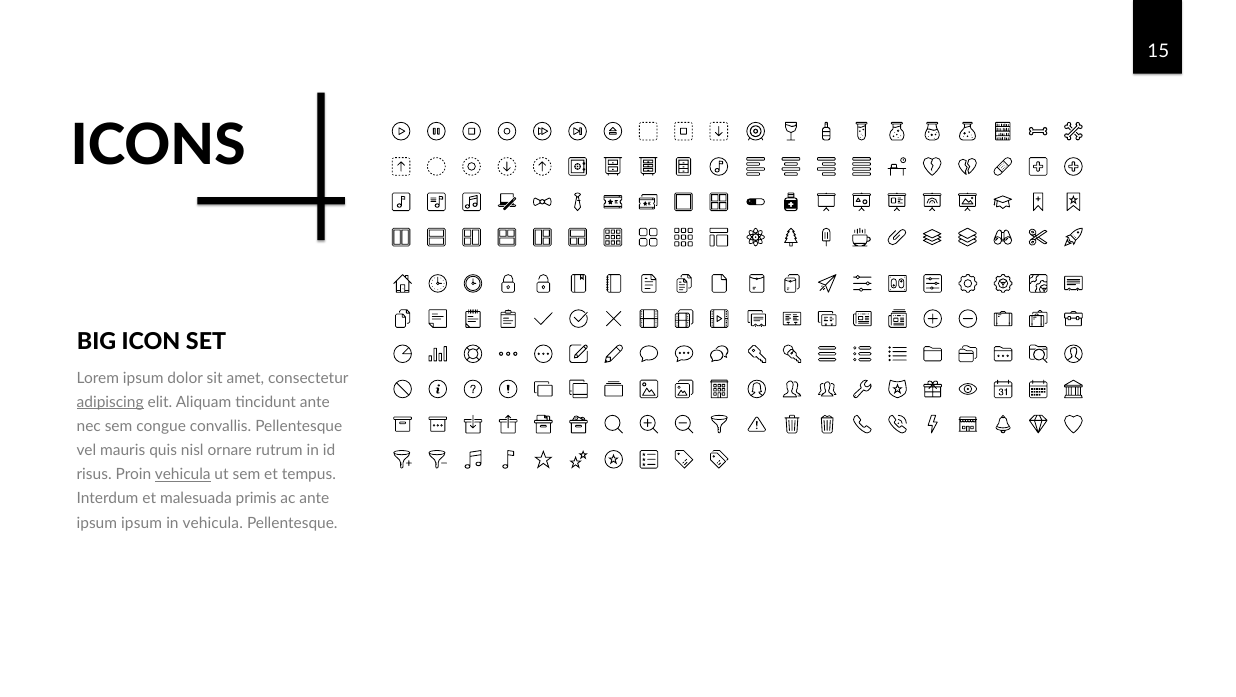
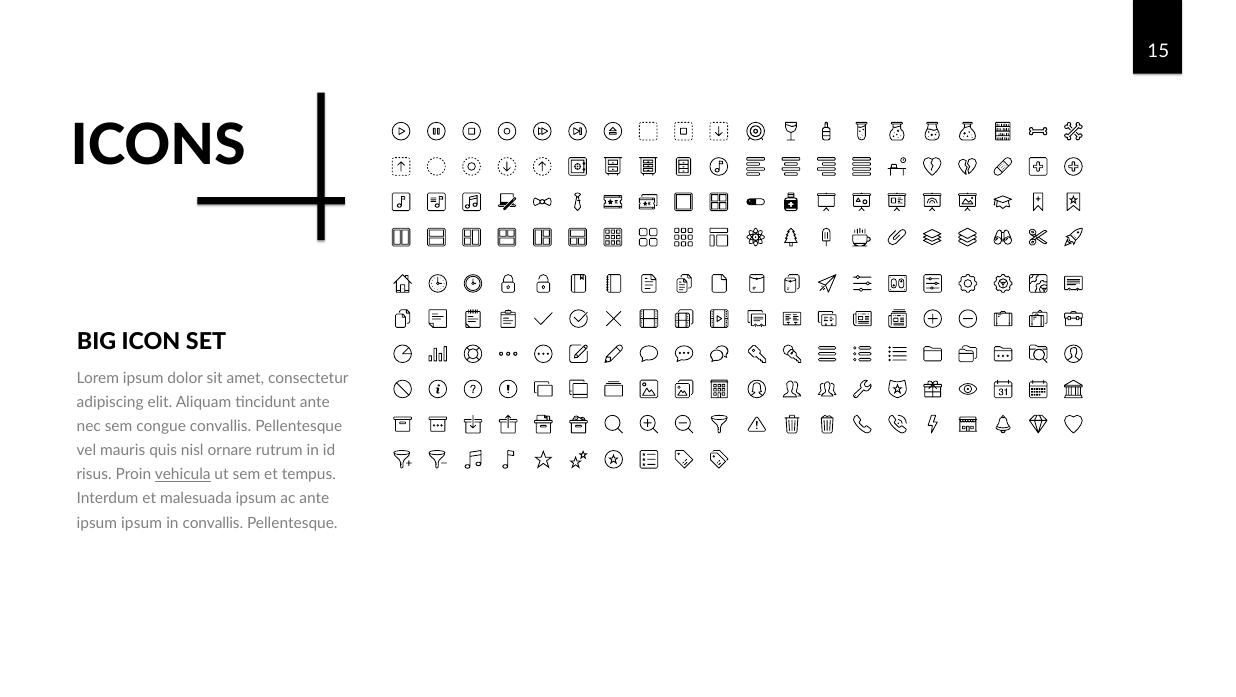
adipiscing underline: present -> none (110, 402)
malesuada primis: primis -> ipsum (256, 499)
in vehicula: vehicula -> convallis (213, 523)
